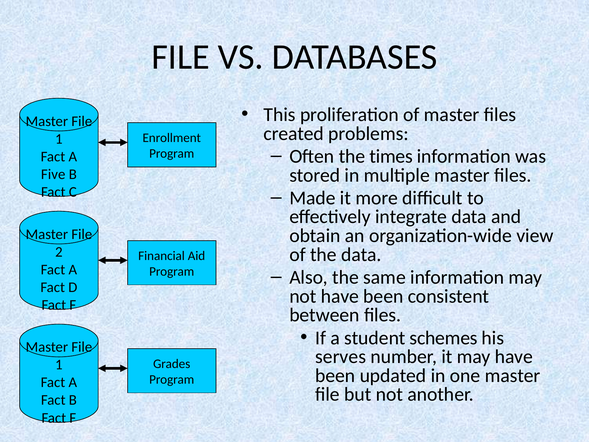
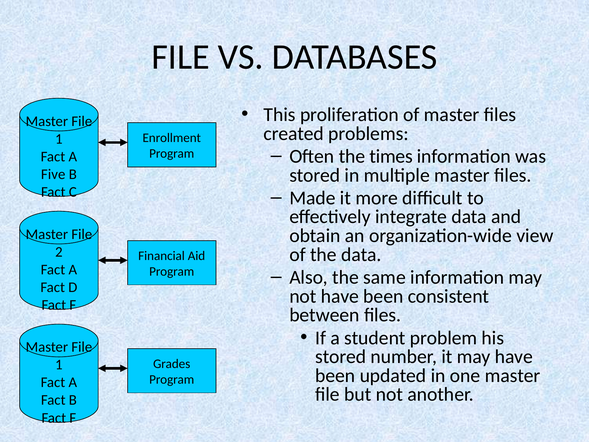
schemes: schemes -> problem (444, 338)
serves: serves -> stored (341, 357)
